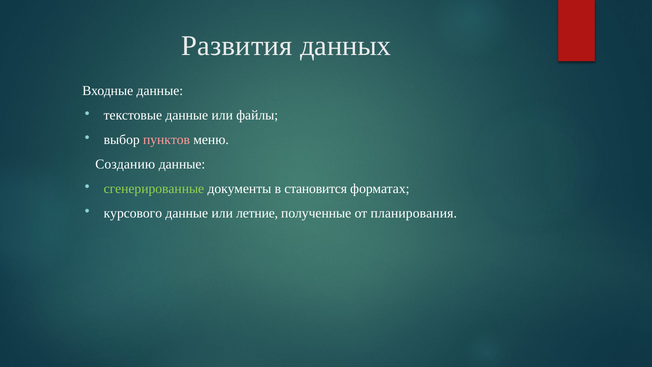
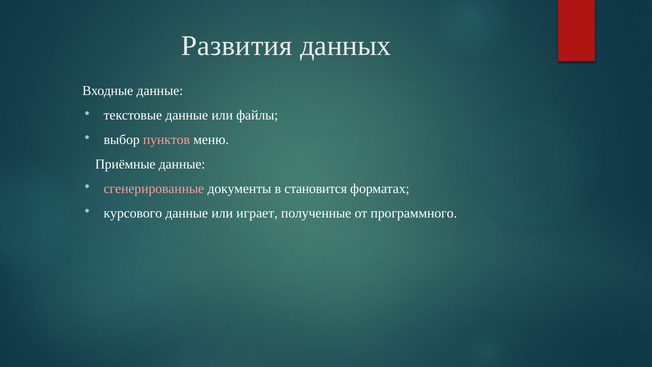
Созданию: Созданию -> Приёмные (125, 164)
сгенерированные colour: light green -> pink (154, 189)
летние: летние -> играет (257, 213)
планирования: планирования -> программного (414, 213)
